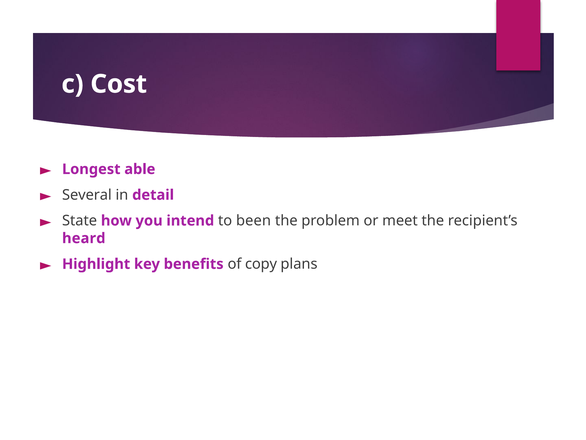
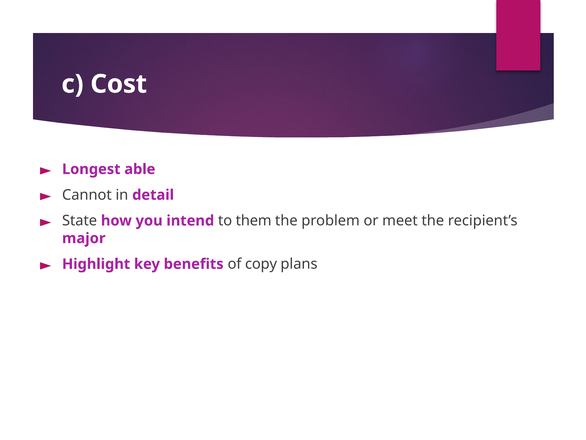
Several: Several -> Cannot (87, 195)
been: been -> them (254, 220)
heard: heard -> major (84, 238)
